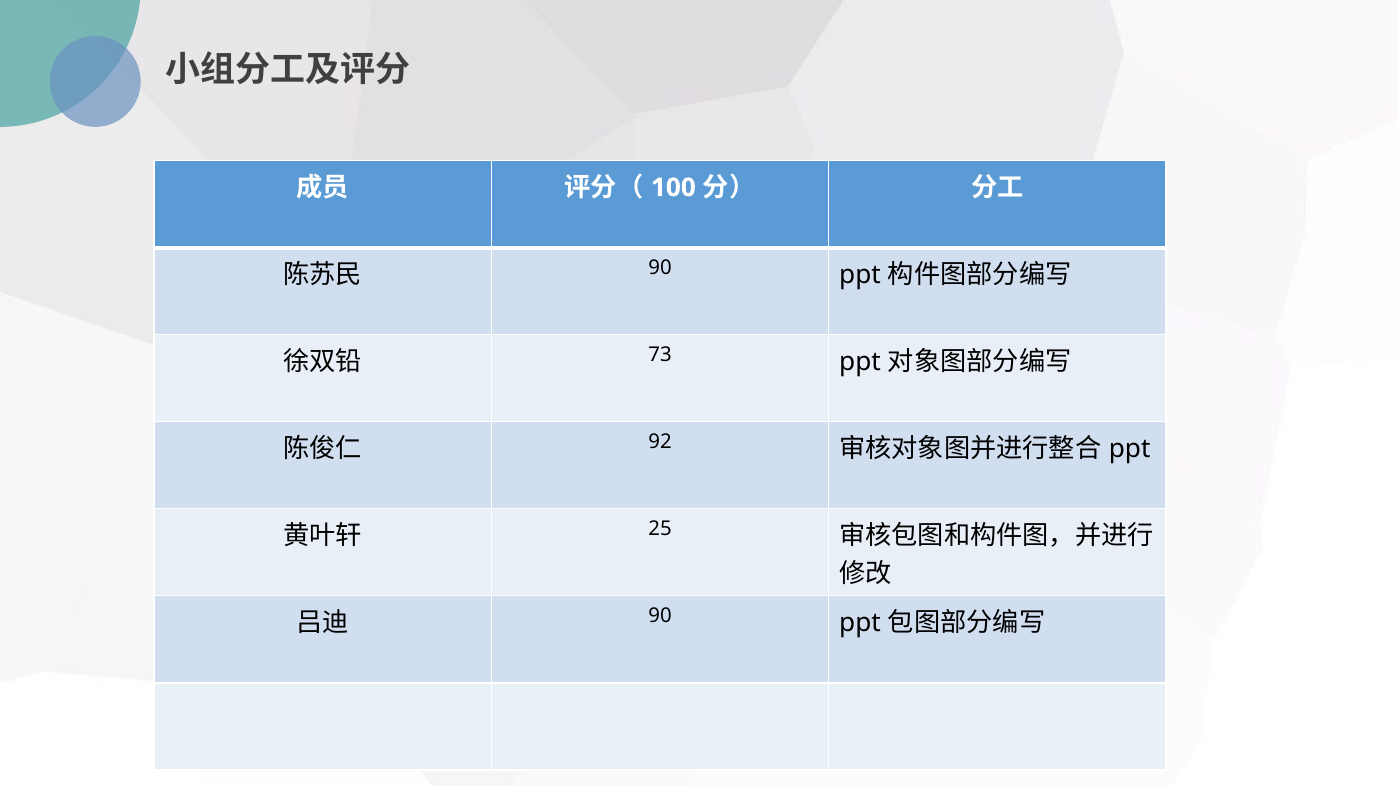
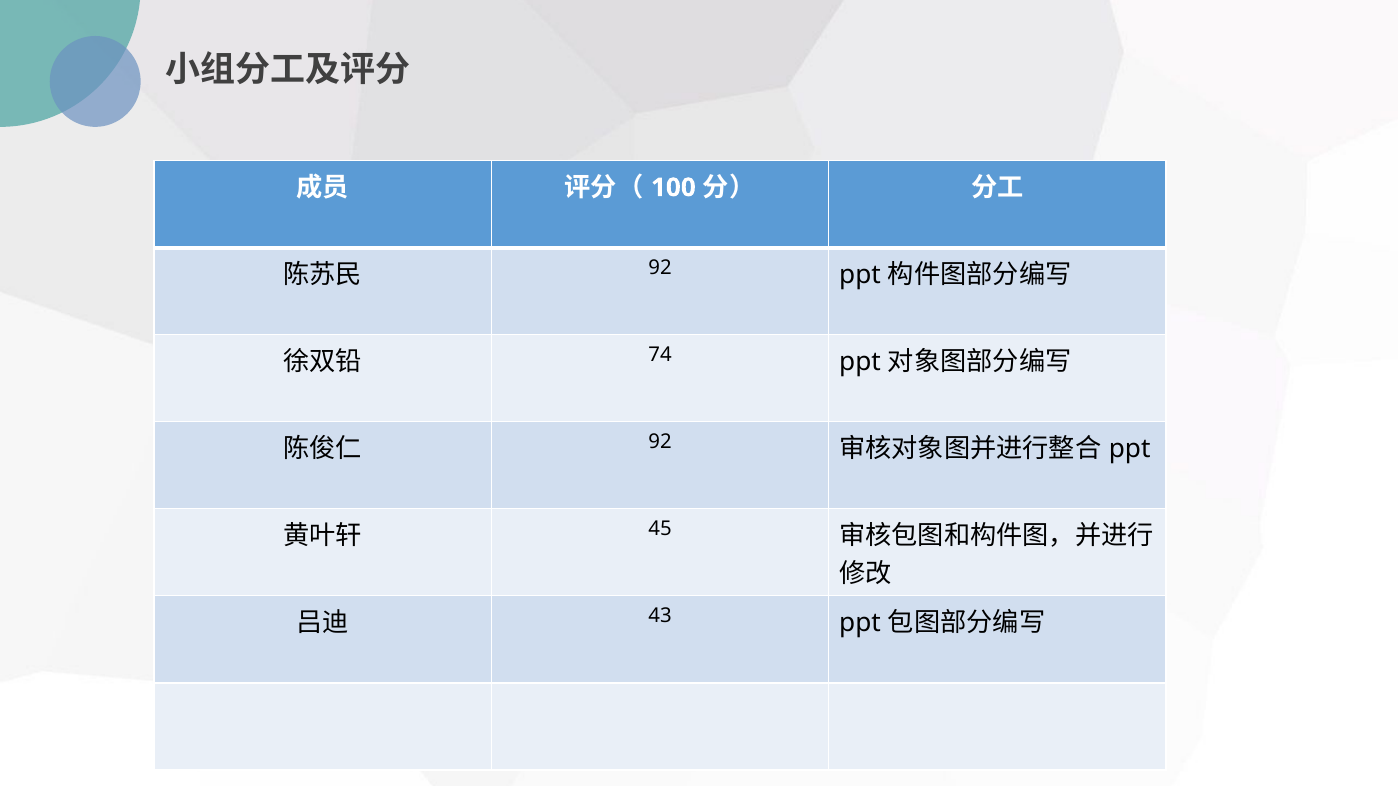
90: 90 -> 92 (660, 268)
73: 73 -> 74 (660, 355)
25: 25 -> 45 (660, 529)
90: 90 -> 43 (660, 617)
